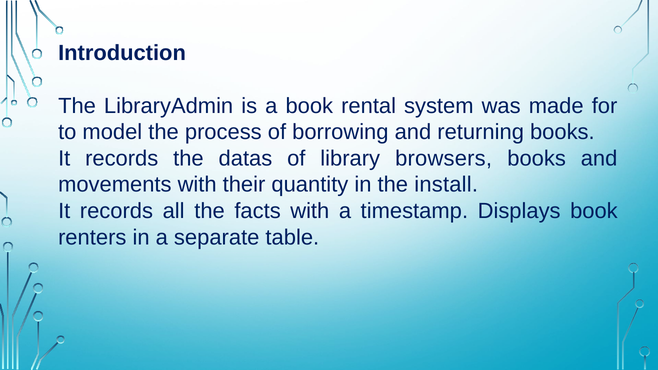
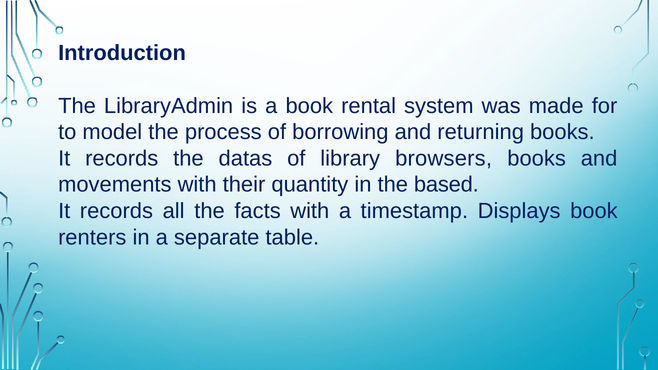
install: install -> based (446, 185)
